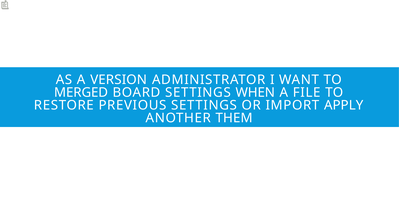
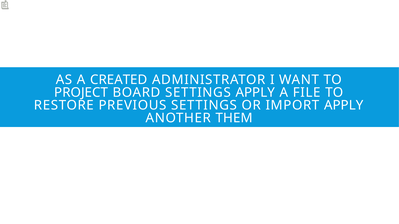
VERSION: VERSION -> CREATED (119, 80)
MERGED: MERGED -> PROJECT (81, 93)
SETTINGS WHEN: WHEN -> APPLY (255, 93)
